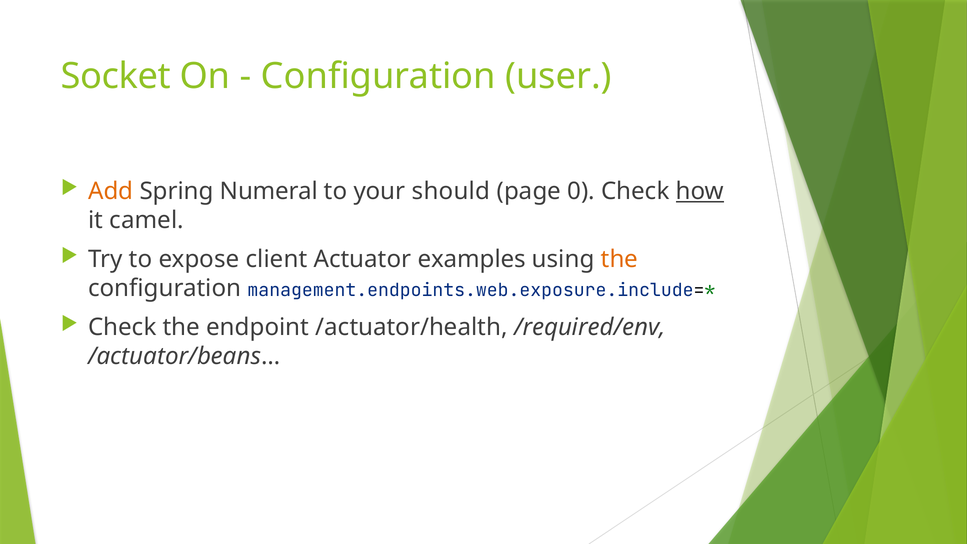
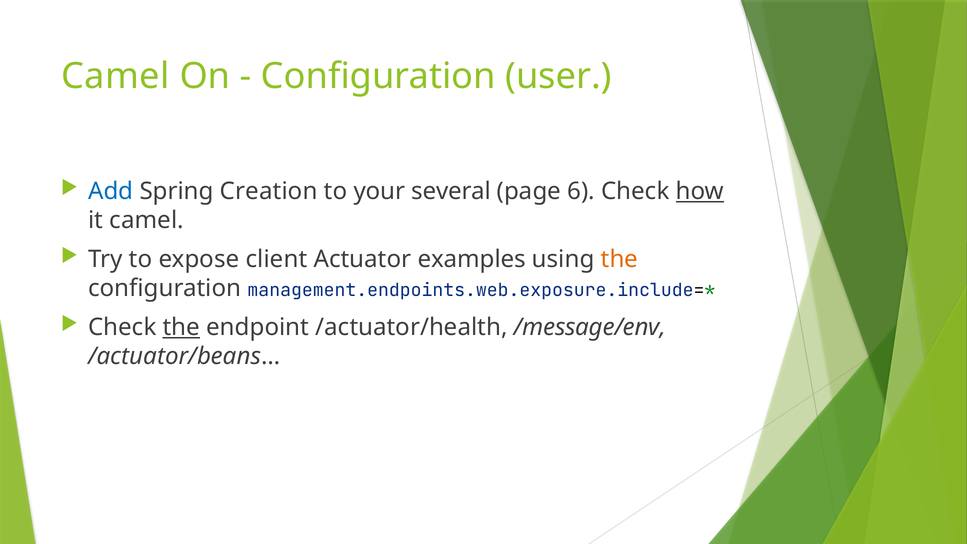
Socket: Socket -> Camel (115, 76)
Add colour: orange -> blue (111, 191)
Numeral: Numeral -> Creation (269, 191)
should: should -> several (451, 191)
0: 0 -> 6 (581, 191)
the underline: none -> present (181, 327)
/required/env: /required/env -> /message/env (590, 327)
